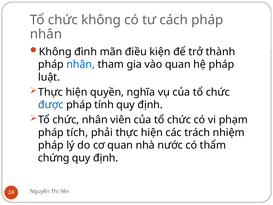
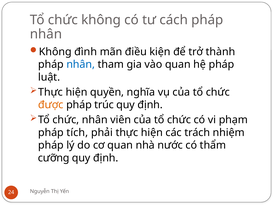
được colour: blue -> orange (51, 105)
tính: tính -> trúc (104, 105)
chứng: chứng -> cưỡng (54, 158)
